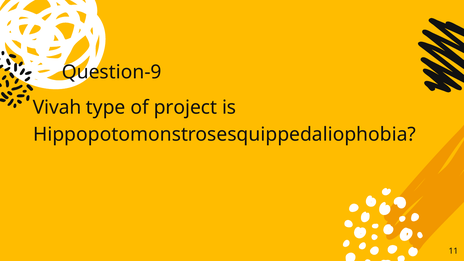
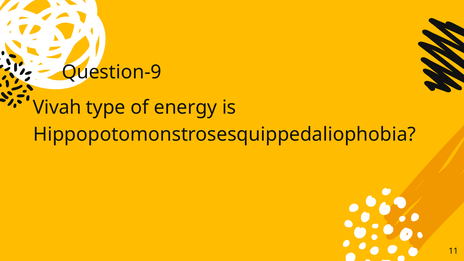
project: project -> energy (185, 107)
